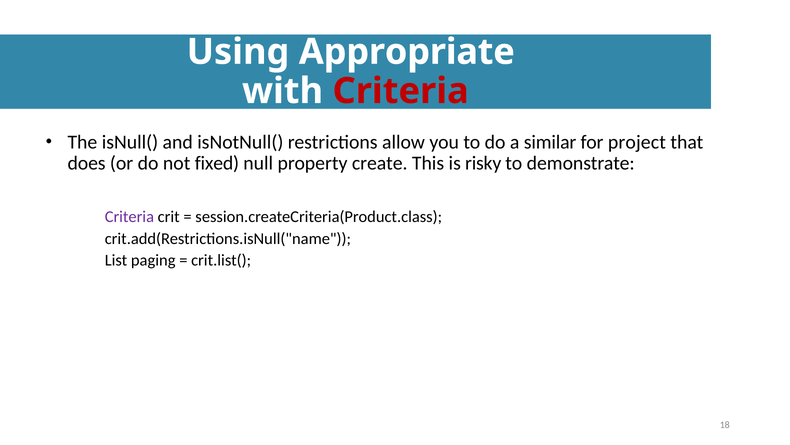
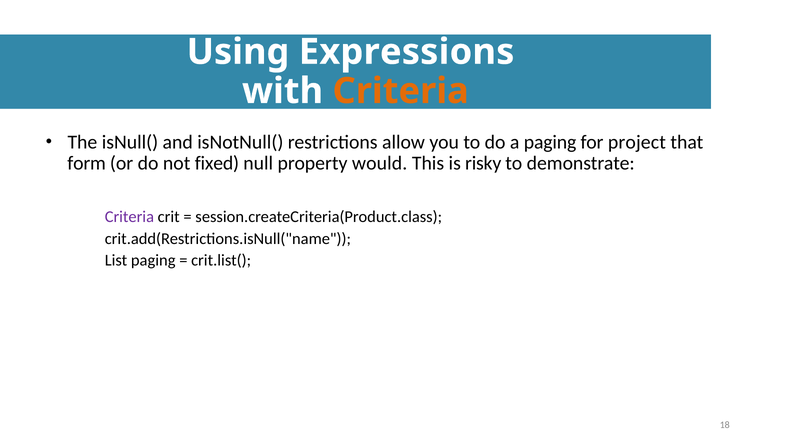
Appropriate: Appropriate -> Expressions (407, 52)
Criteria colour: red -> orange (401, 91)
a similar: similar -> paging (550, 142)
does: does -> form (87, 163)
create: create -> would (380, 163)
